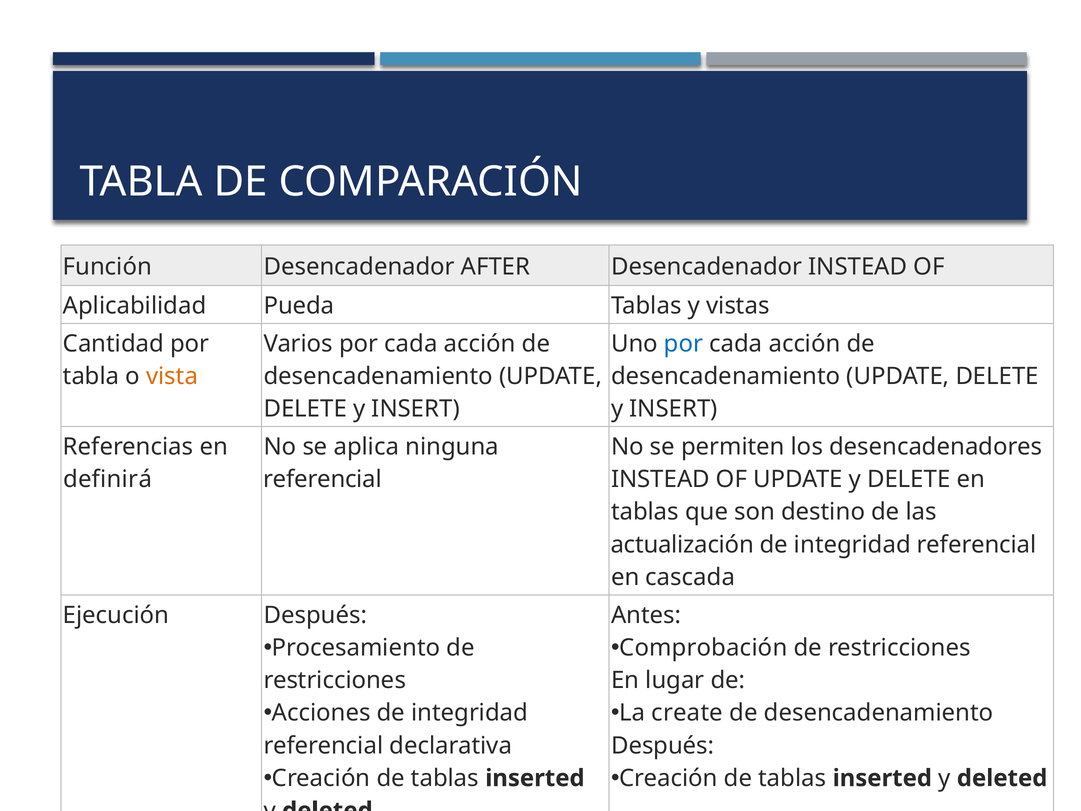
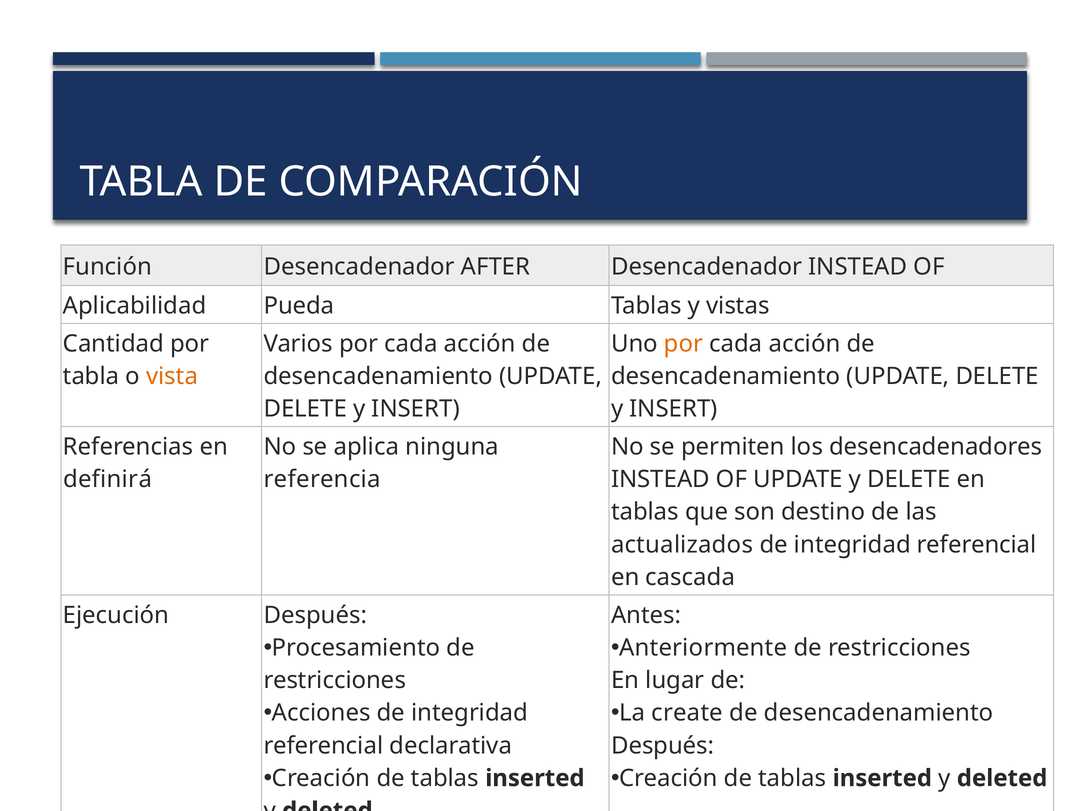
por colour: blue -> orange (684, 344)
referencial: referencial -> referencia (322, 479)
actualización: actualización -> actualizados (682, 544)
Comprobación: Comprobación -> Anteriormente (703, 648)
